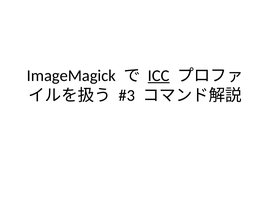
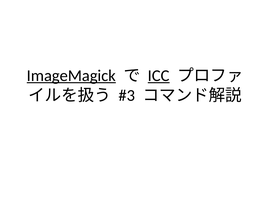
ImageMagick underline: none -> present (71, 76)
